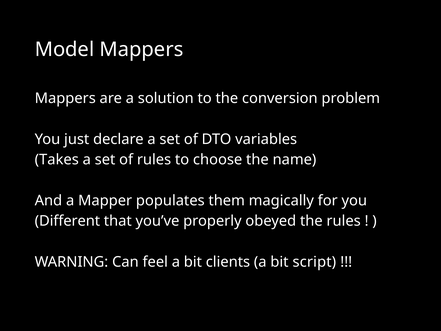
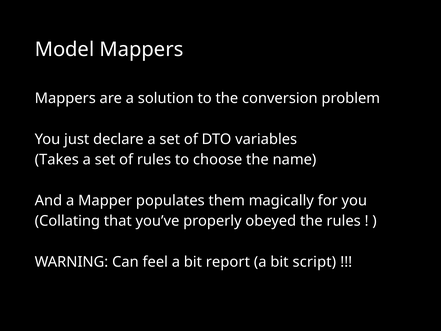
Different: Different -> Collating (67, 221)
clients: clients -> report (228, 262)
